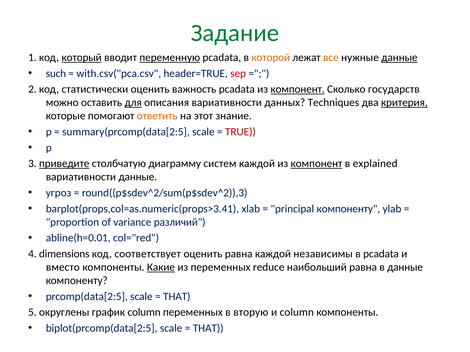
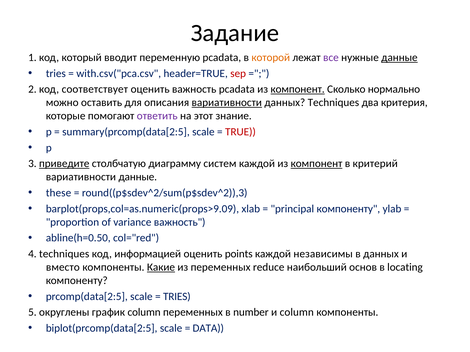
Задание colour: green -> black (235, 33)
который underline: present -> none (82, 58)
переменную underline: present -> none (170, 58)
все colour: orange -> purple (331, 58)
such: such -> tries (56, 73)
статистически: статистически -> соответствует (95, 89)
государств: государств -> нормально (394, 89)
для underline: present -> none (133, 103)
вариативности underline: none -> present (227, 103)
критерия underline: present -> none (404, 103)
ответить colour: orange -> purple (157, 116)
explained: explained -> критерий (375, 164)
угроз: угроз -> these (59, 193)
barplot(props,col=as.numeric(props>3.41: barplot(props,col=as.numeric(props>3.41 -> barplot(props,col=as.numeric(props>9.09 (142, 209)
variance различий: различий -> важность (180, 222)
abline(h=0.01: abline(h=0.01 -> abline(h=0.50 (78, 238)
4 dimensions: dimensions -> techniques (64, 254)
соответствует: соответствует -> информацией (148, 254)
оценить равна: равна -> points (239, 254)
в pcadata: pcadata -> данных (381, 254)
наибольший равна: равна -> основ (363, 268)
в данные: данные -> locating (405, 268)
THAT: THAT -> TRIES (177, 297)
вторую: вторую -> number (251, 313)
THAT: THAT -> DATA (208, 329)
